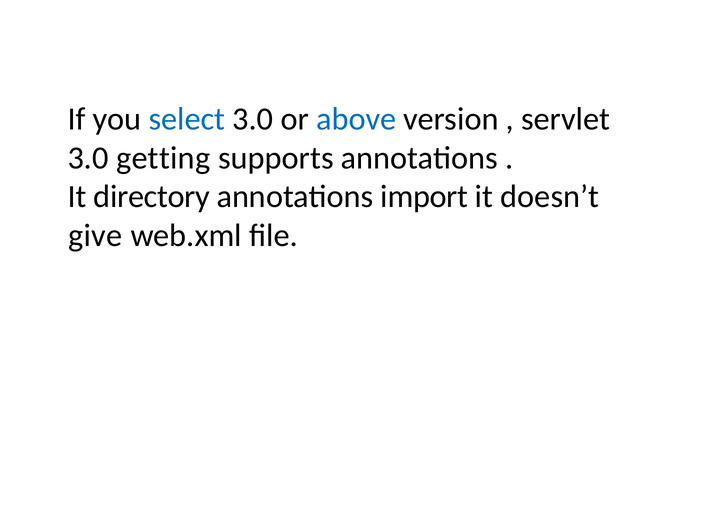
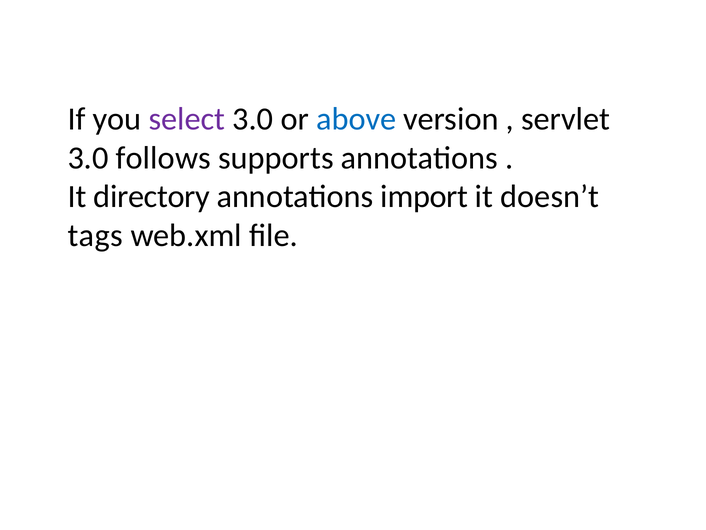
select colour: blue -> purple (187, 119)
getting: getting -> follows (163, 158)
give: give -> tags (95, 235)
